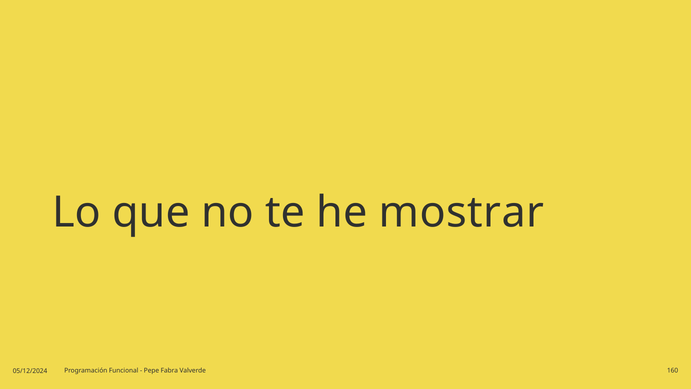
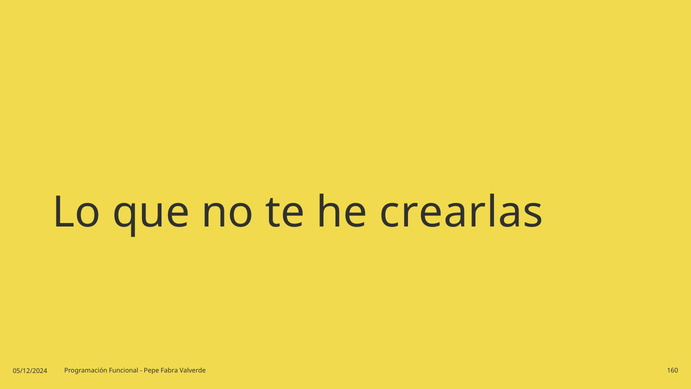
mostrar: mostrar -> crearlas (461, 212)
